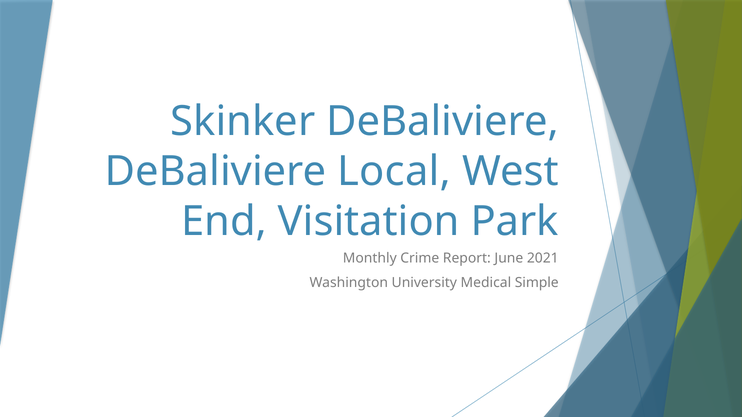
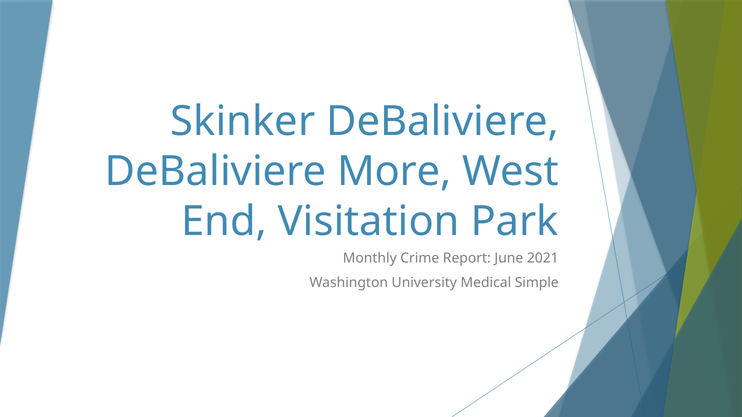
Local: Local -> More (394, 172)
